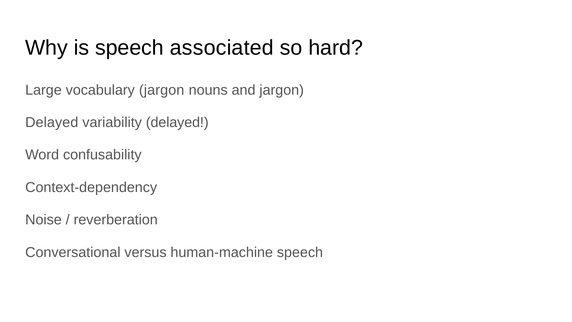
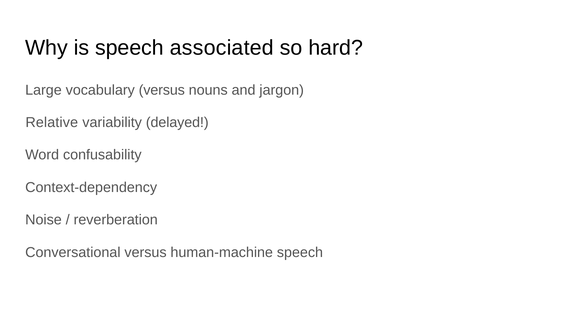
vocabulary jargon: jargon -> versus (162, 90)
Delayed: Delayed -> Relative (52, 122)
